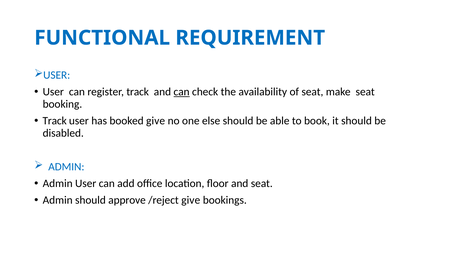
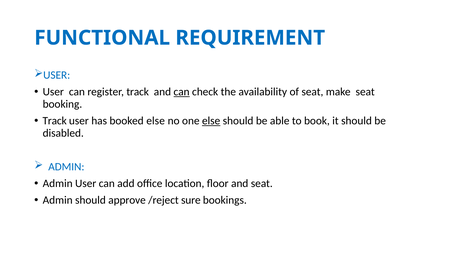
booked give: give -> else (156, 121)
else underline: none -> present (211, 121)
/reject give: give -> sure (191, 200)
